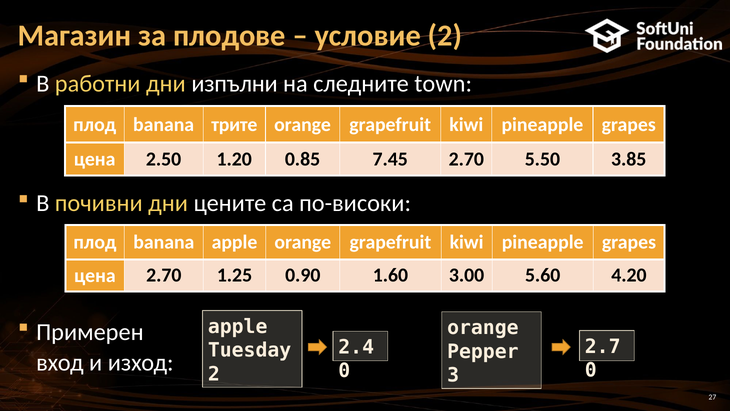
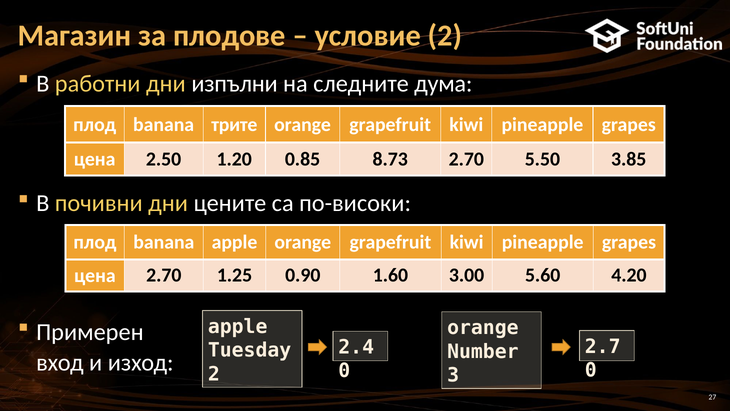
town: town -> дума (443, 84)
7.45: 7.45 -> 8.73 (390, 159)
Pepper: Pepper -> Number (483, 351)
